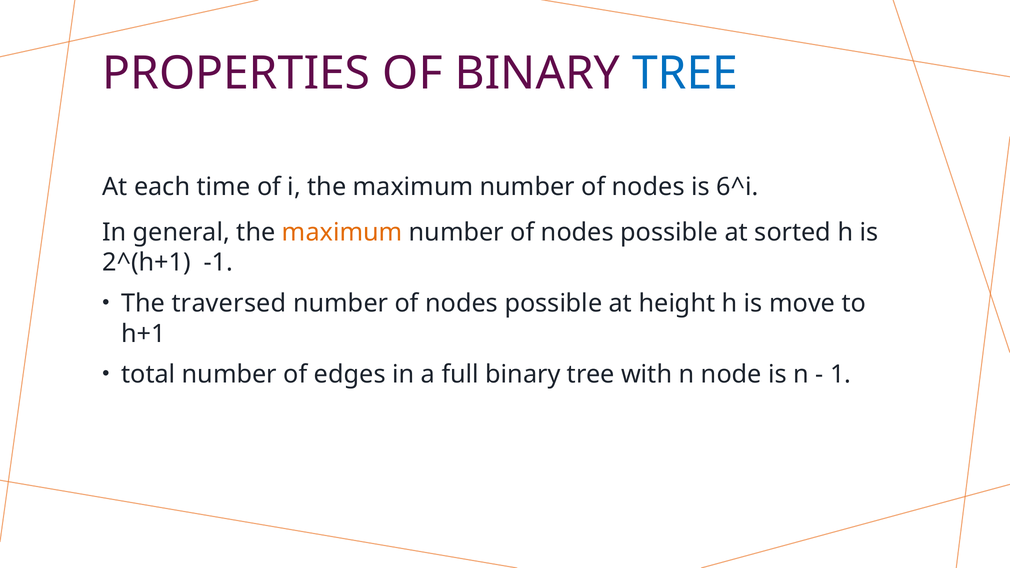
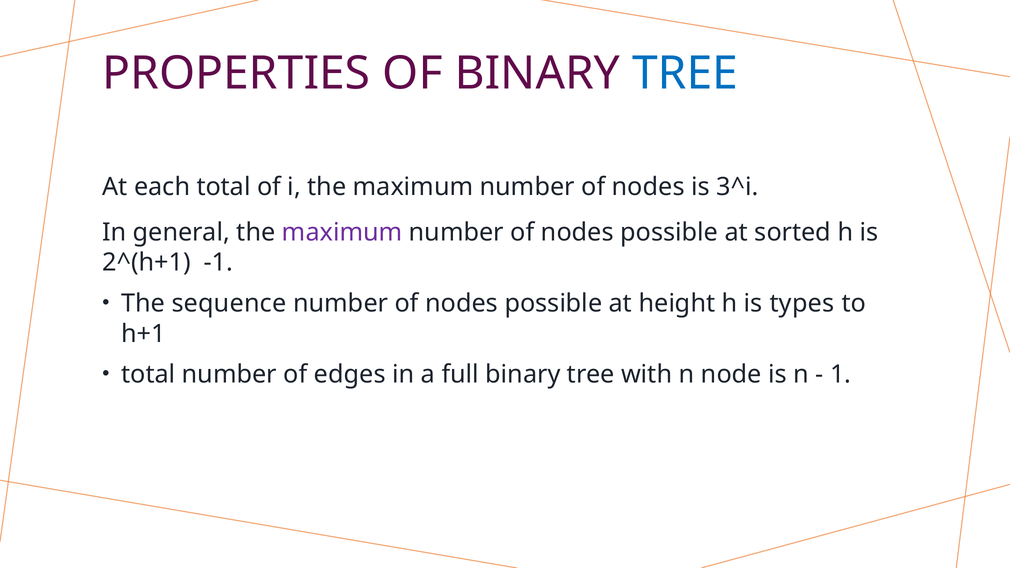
each time: time -> total (224, 187)
6^i: 6^i -> 3^i (737, 187)
maximum colour: orange -> purple (342, 232)
traversed: traversed -> sequence (229, 304)
move: move -> types (802, 304)
